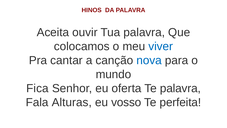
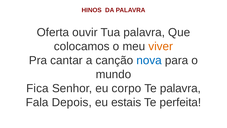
Aceita: Aceita -> Oferta (53, 32)
viver colour: blue -> orange (161, 46)
oferta: oferta -> corpo (126, 88)
Alturas: Alturas -> Depois (72, 102)
vosso: vosso -> estais (126, 102)
